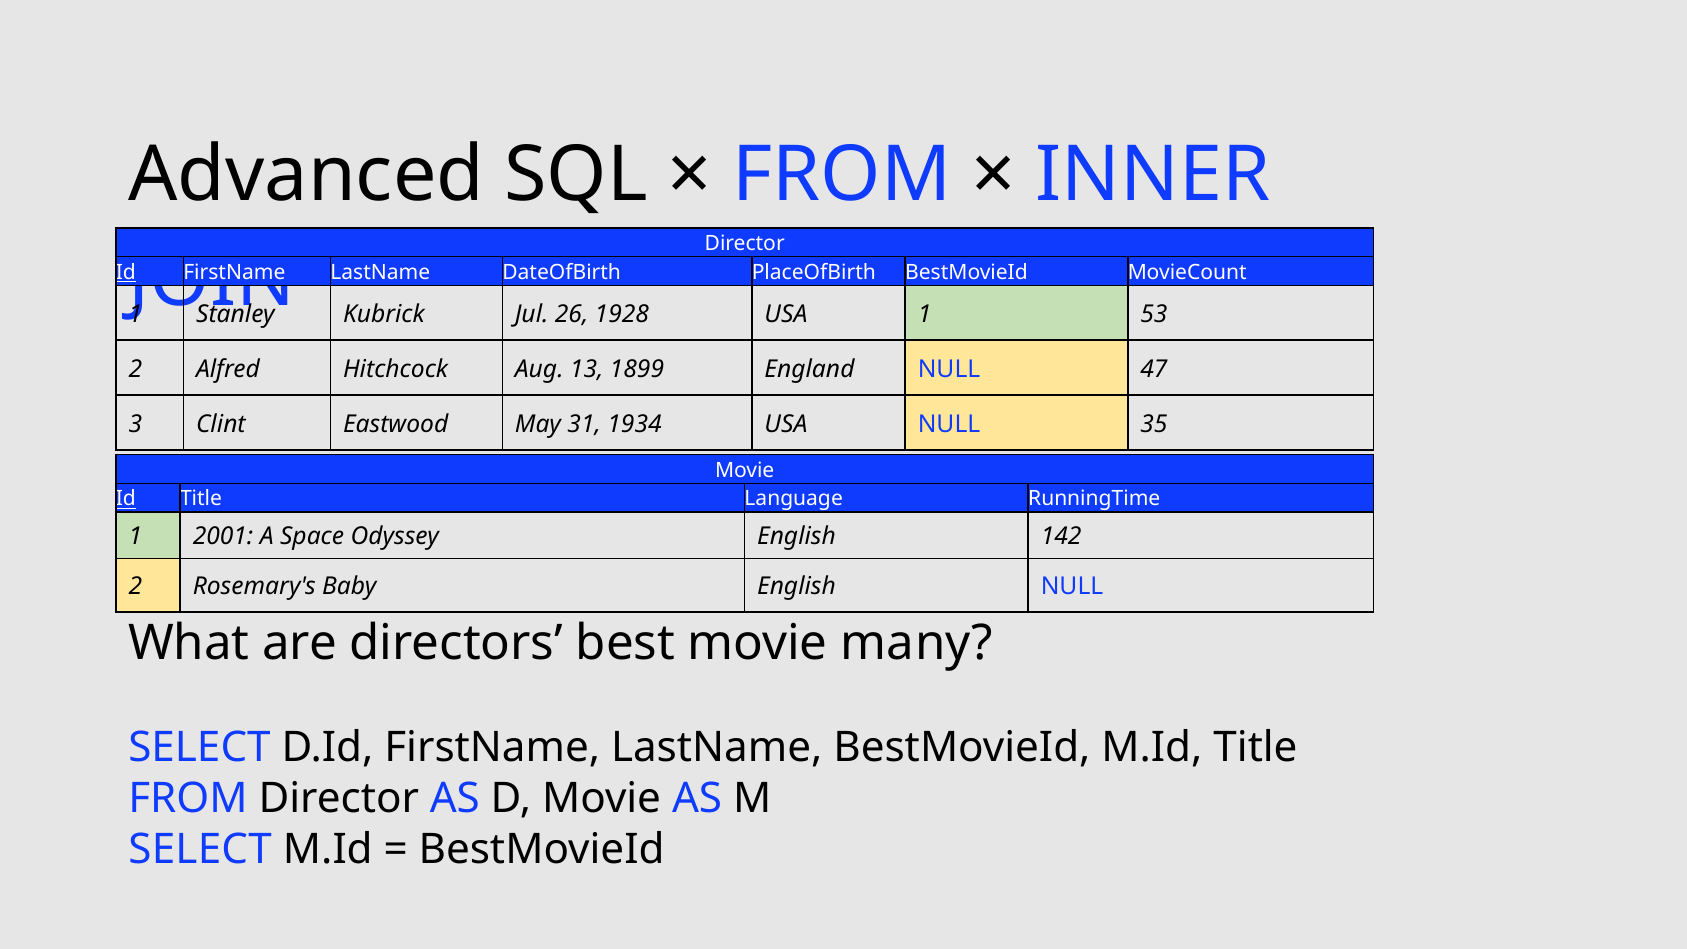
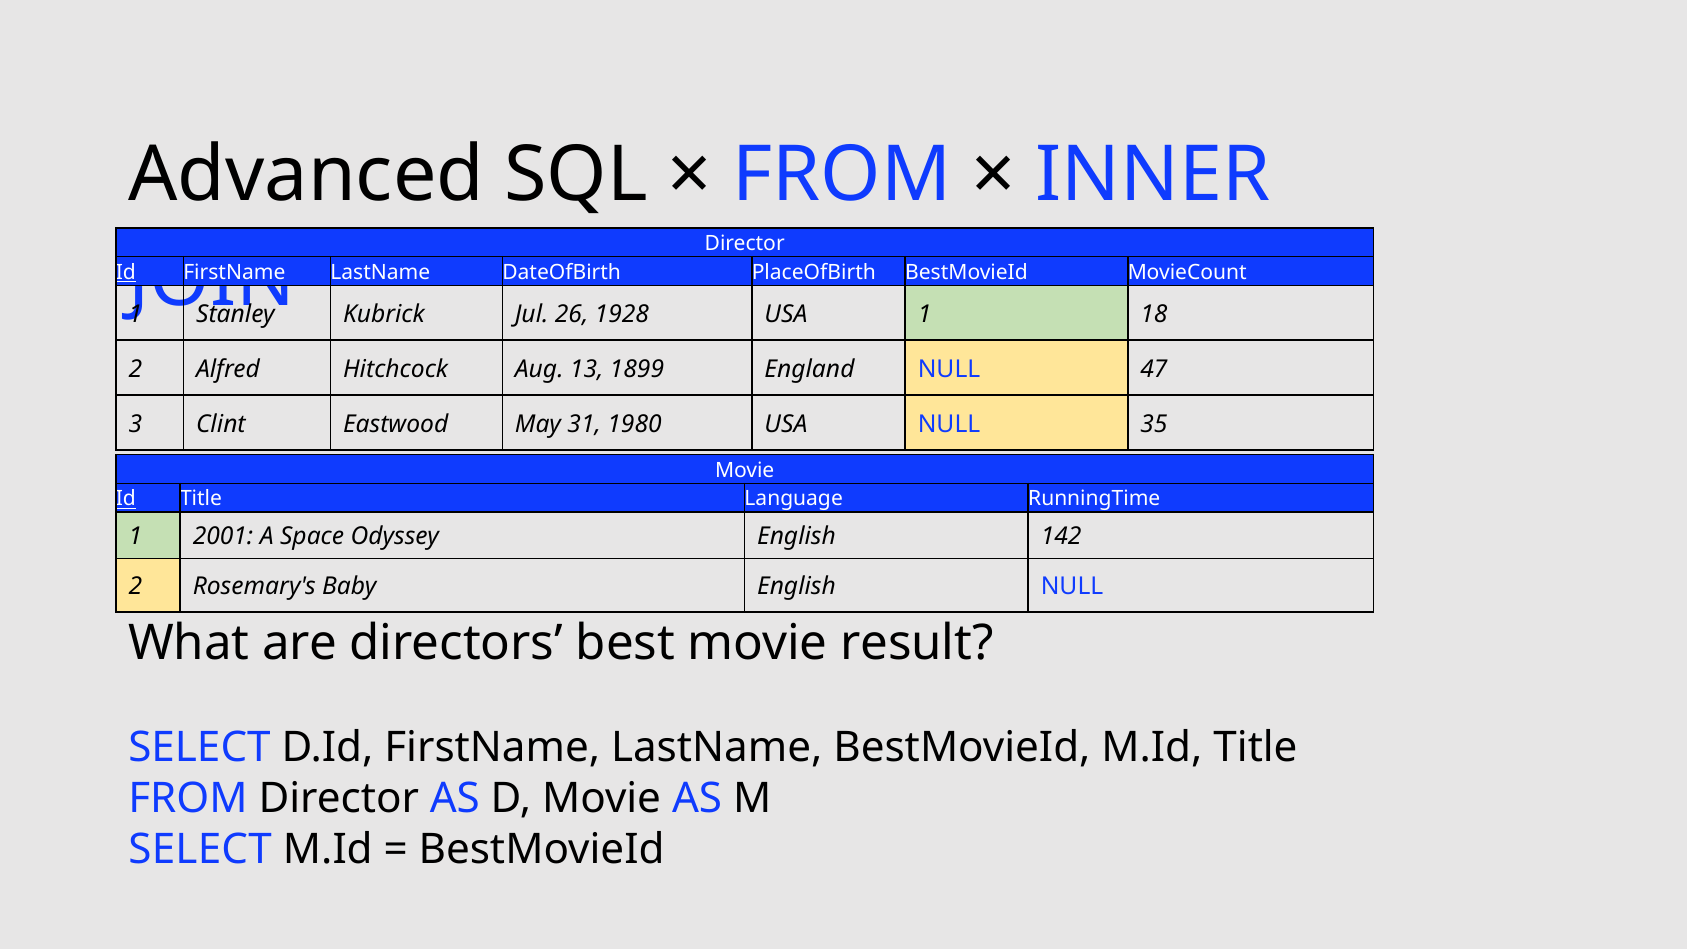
53: 53 -> 18 (1154, 314)
1934: 1934 -> 1980 (635, 424)
many: many -> result (917, 643)
